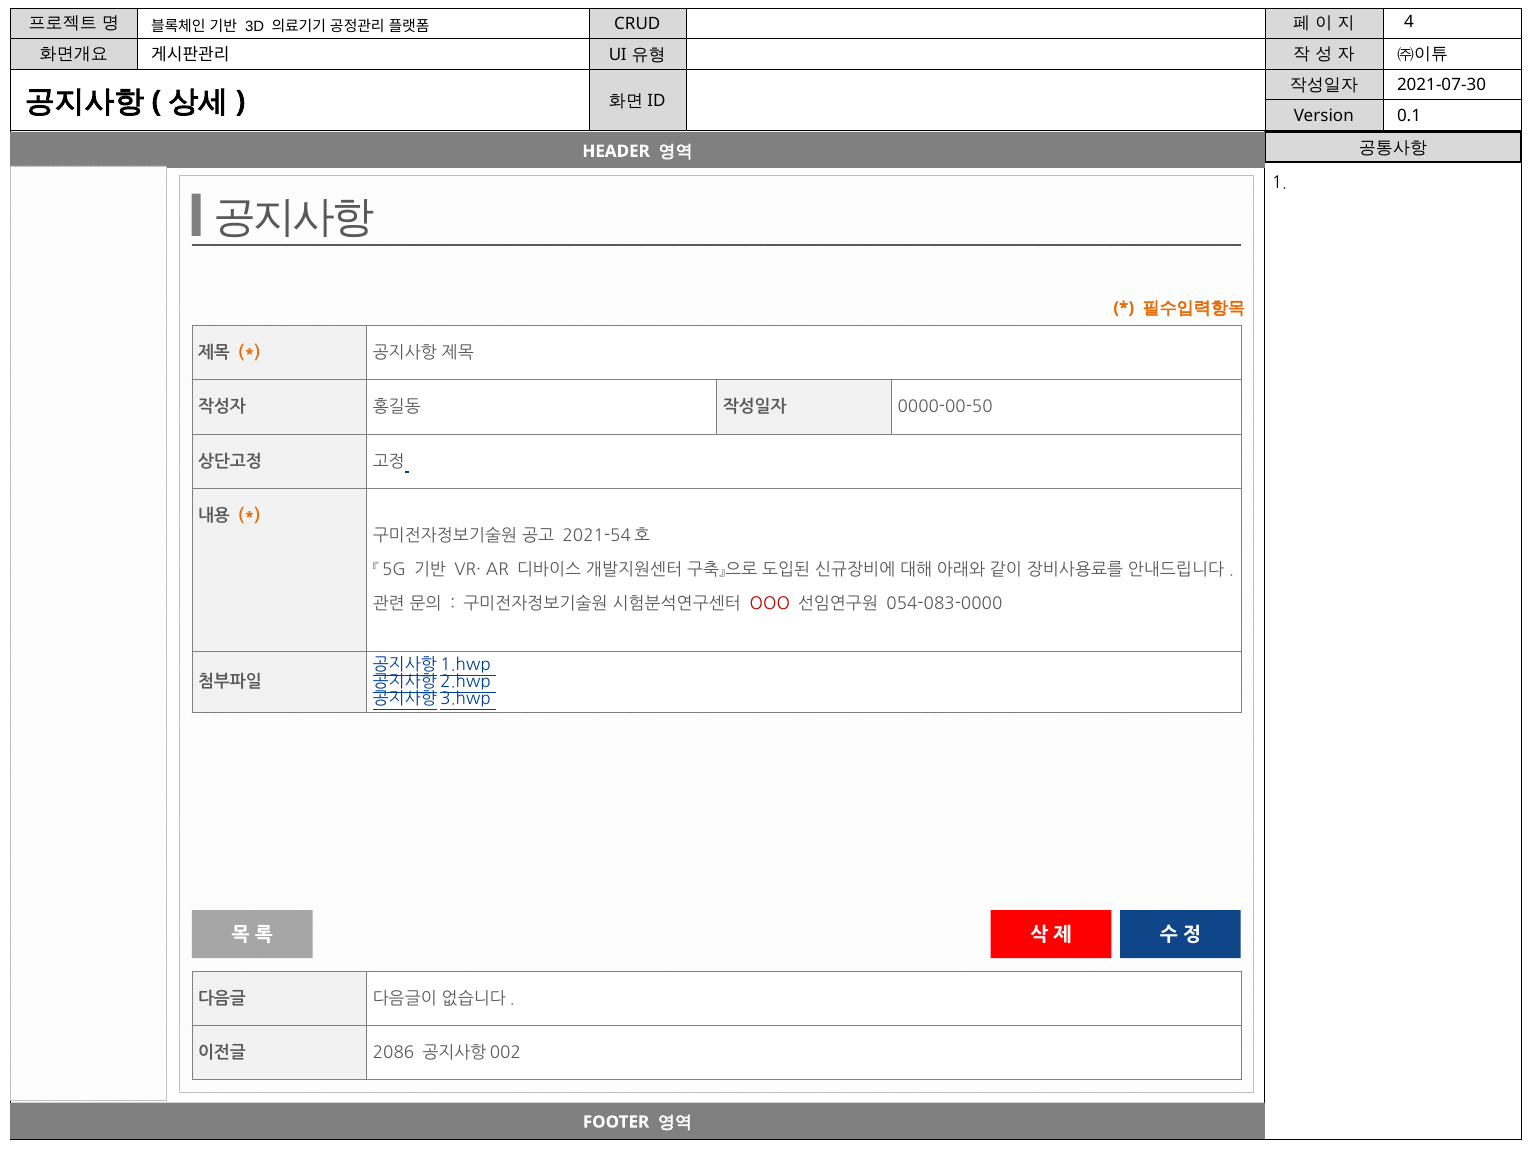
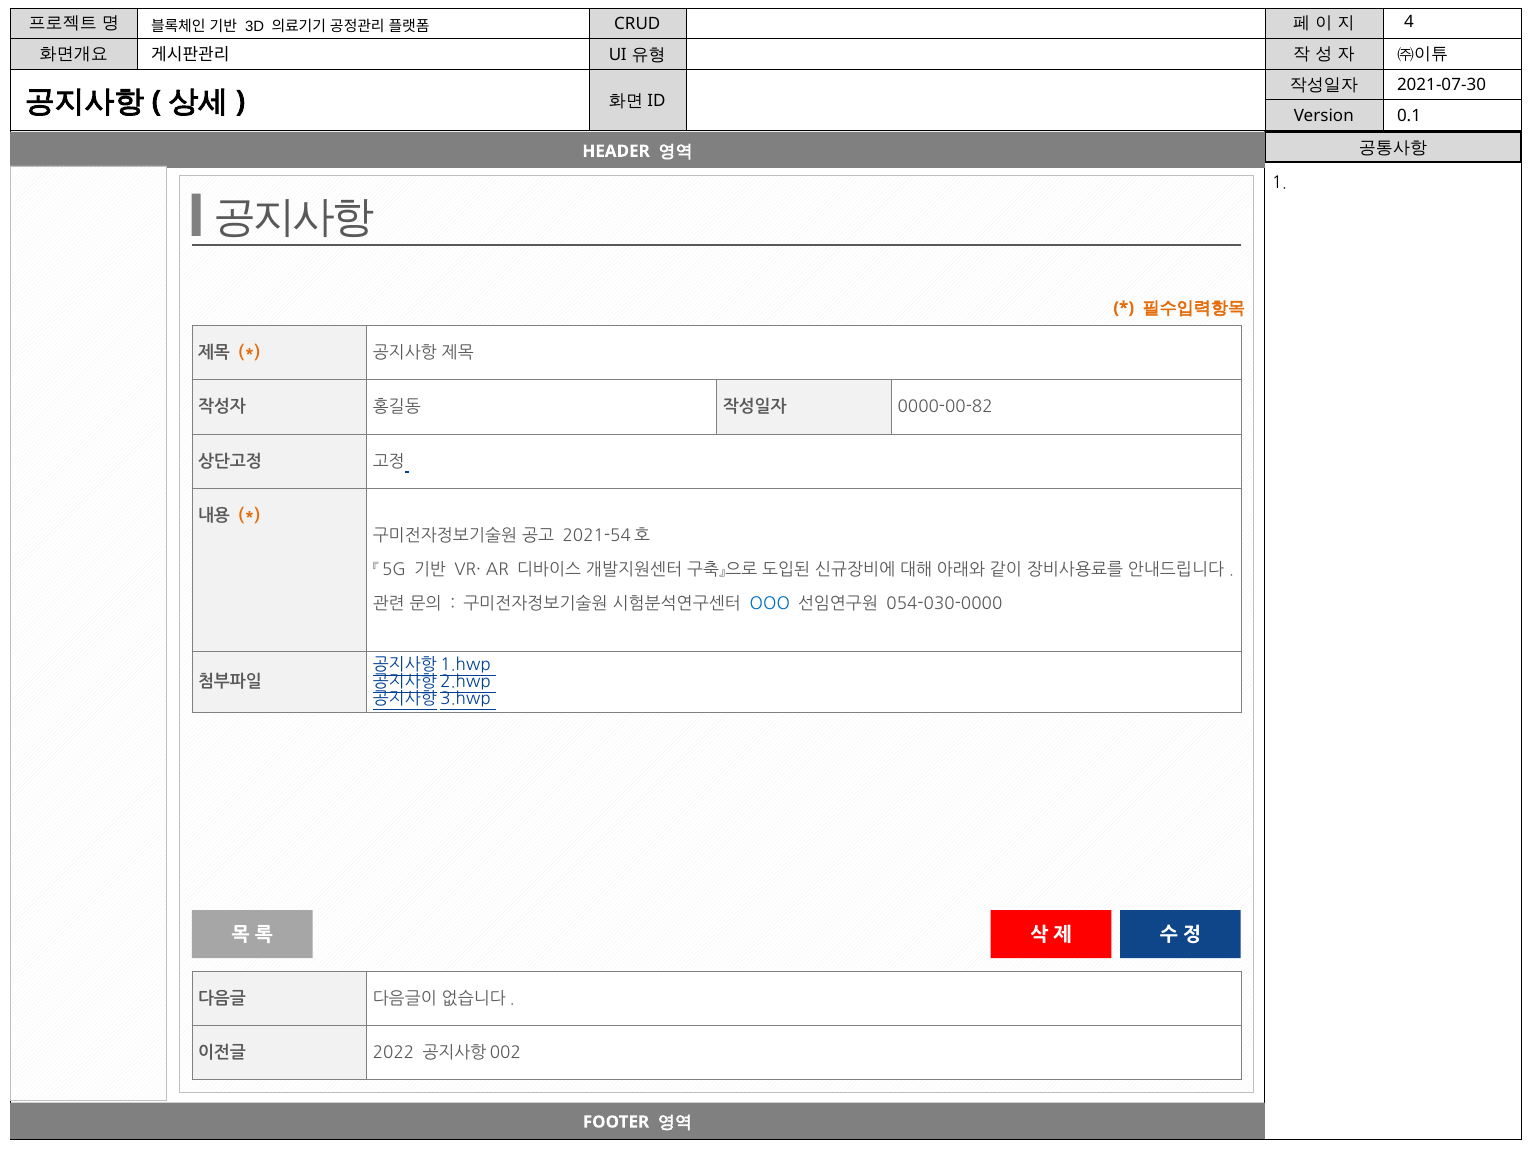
0000-00-50: 0000-00-50 -> 0000-00-82 (945, 407)
OOO colour: red -> blue (770, 604)
054-083-0000: 054-083-0000 -> 054-030-0000 (944, 604)
2086: 2086 -> 2022 (394, 1053)
